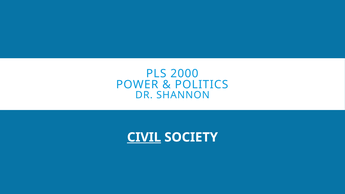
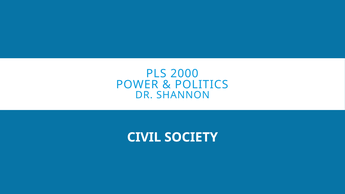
CIVIL underline: present -> none (144, 137)
